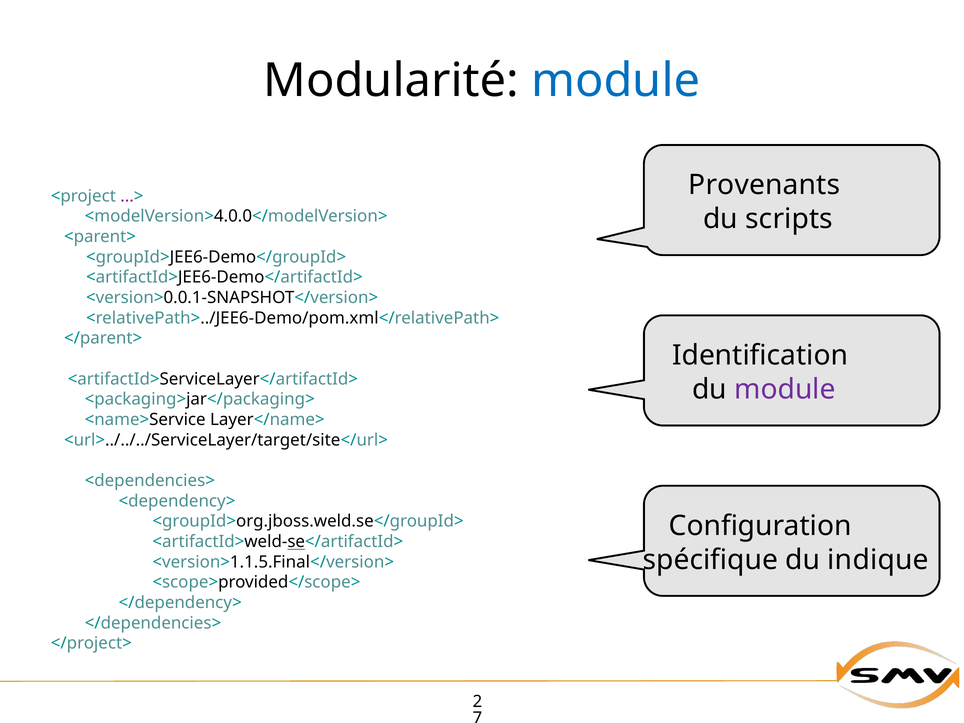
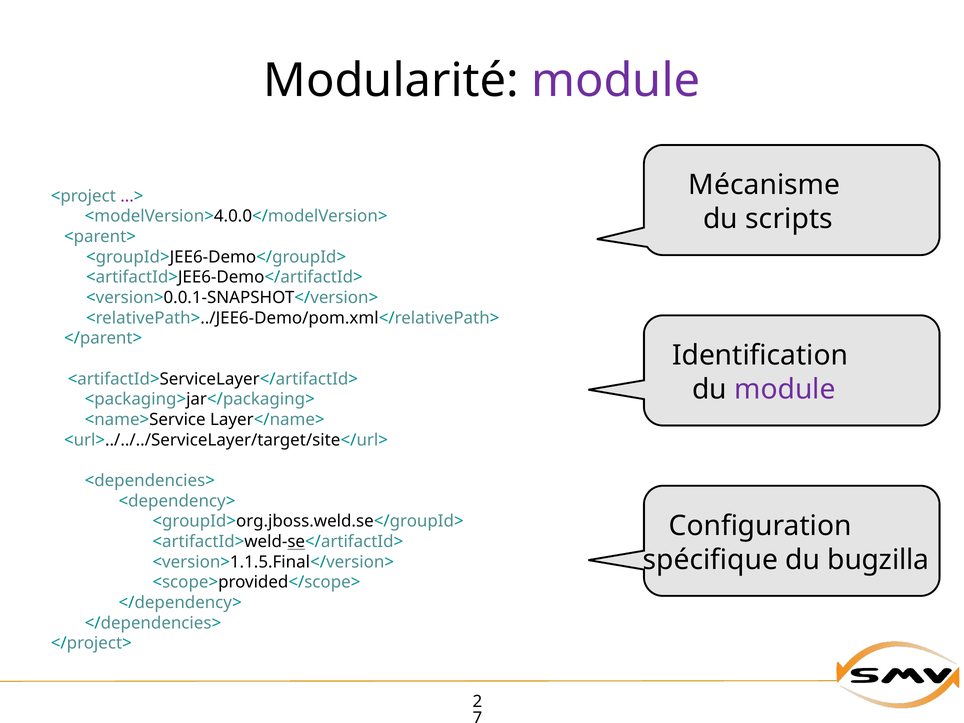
module colour: blue -> purple (616, 81)
Provenants: Provenants -> Mécanisme (764, 185)
indique: indique -> bugzilla (878, 560)
